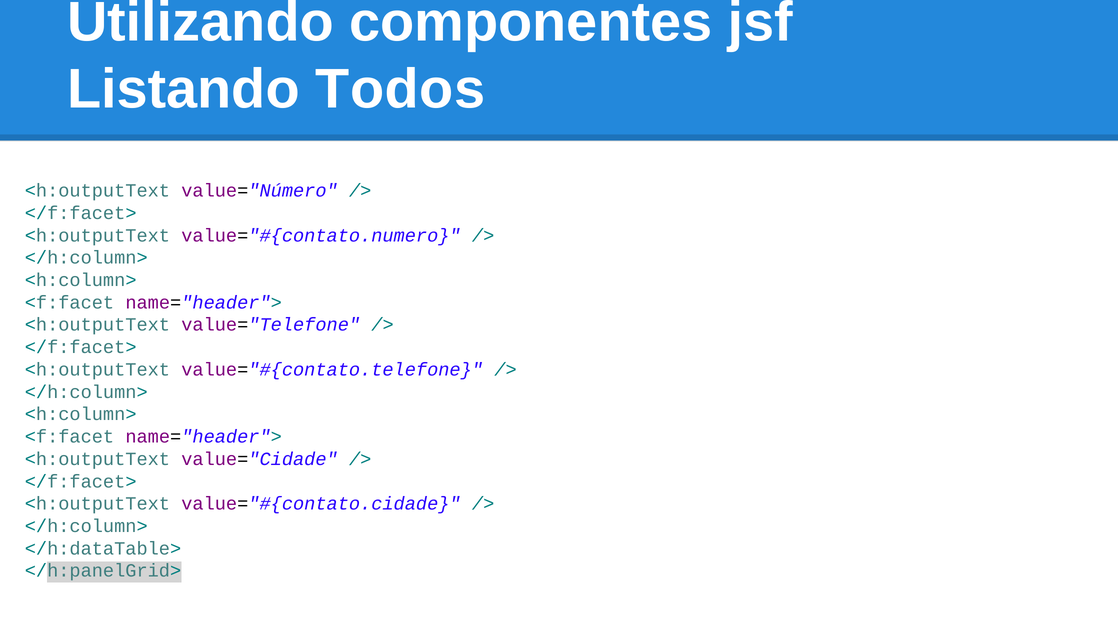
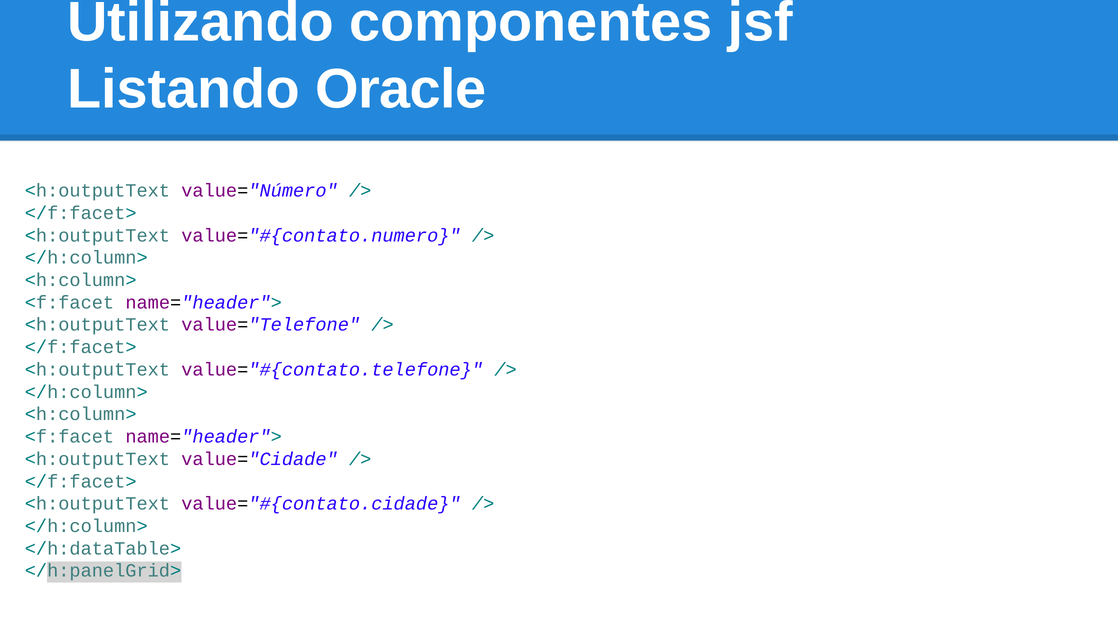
Todos: Todos -> Oracle (401, 89)
